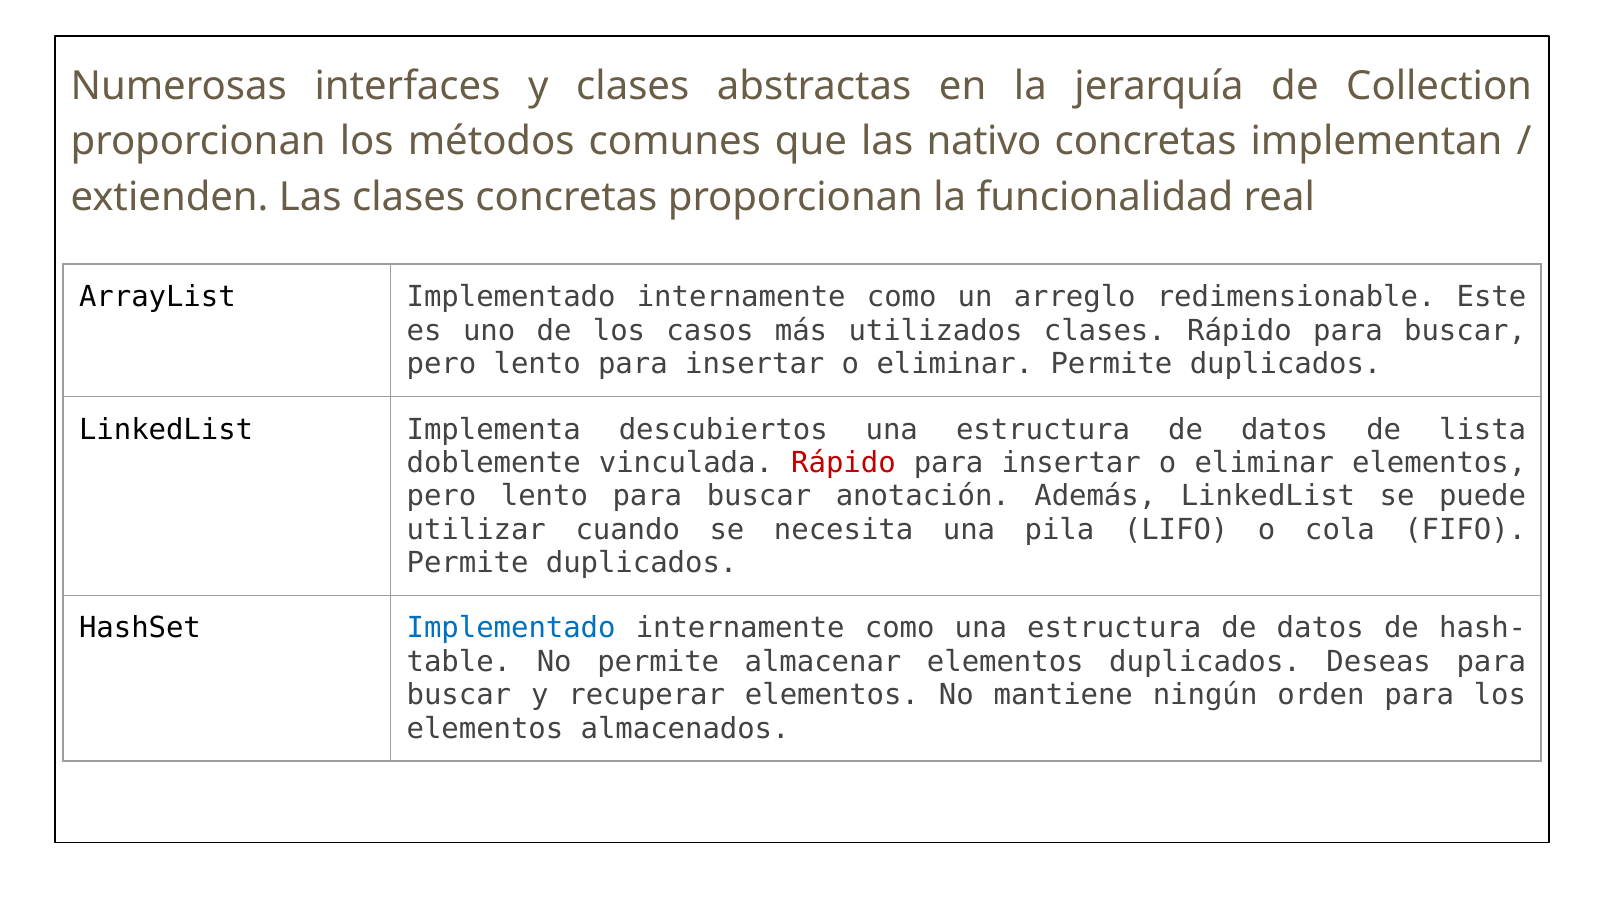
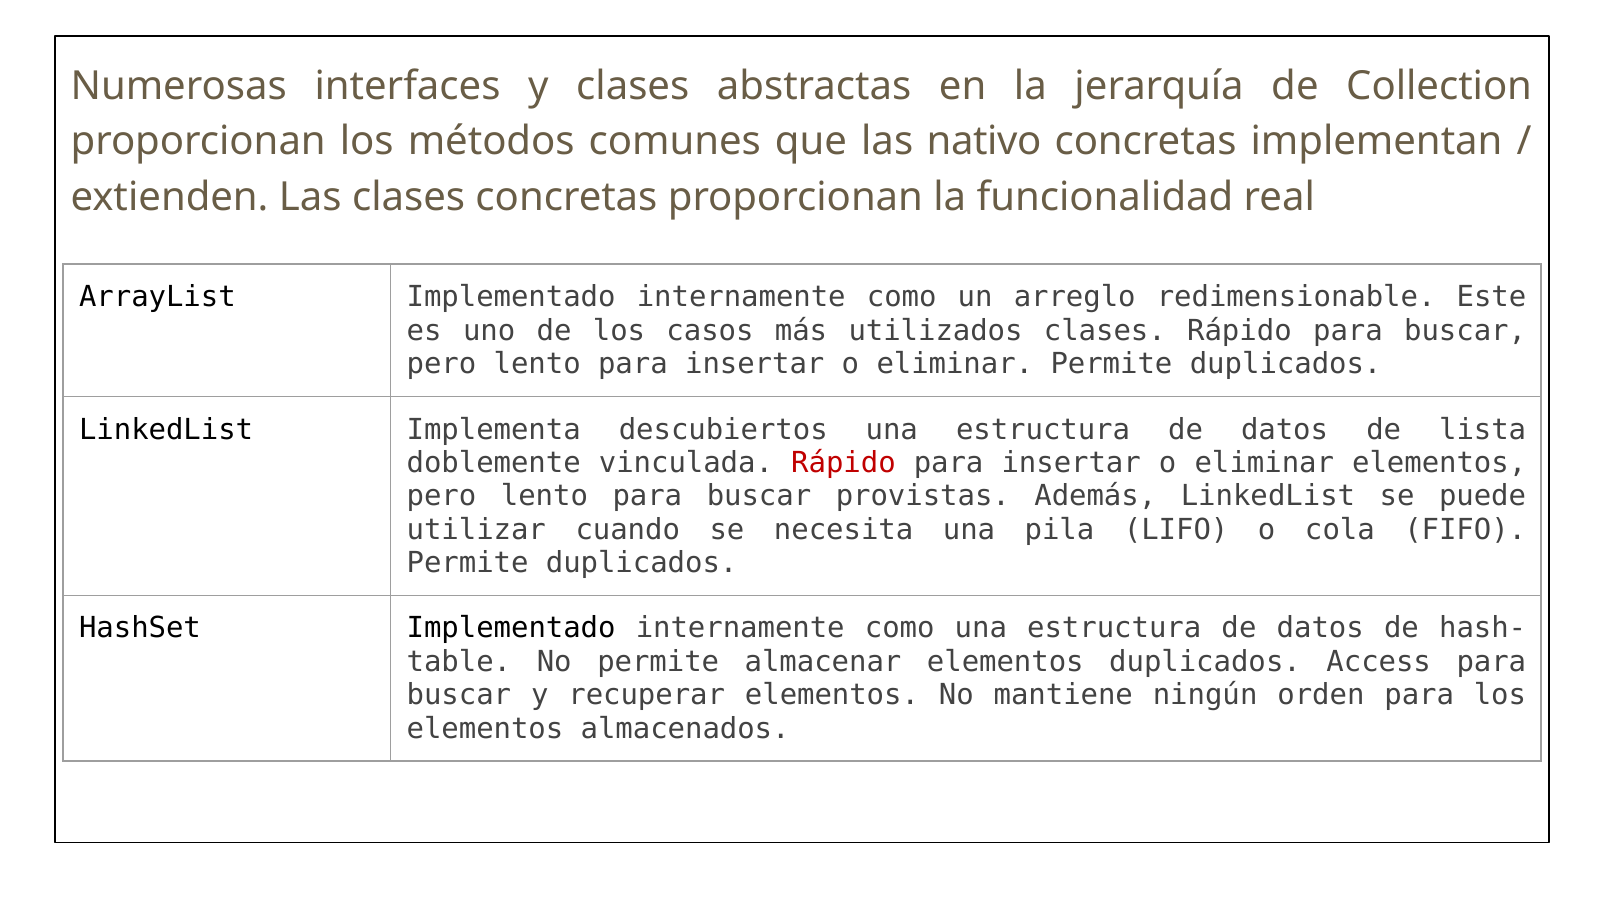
anotación: anotación -> provistas (923, 496)
Implementado colour: blue -> black (511, 629)
Deseas: Deseas -> Access (1379, 662)
